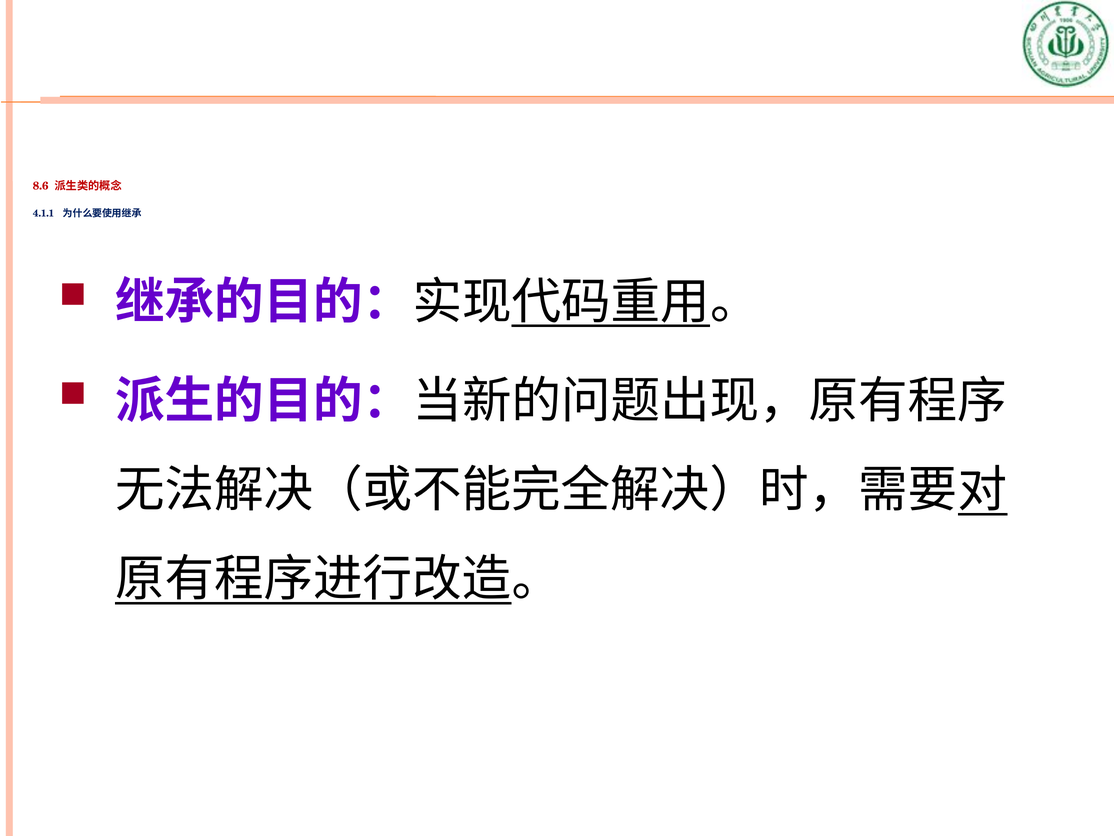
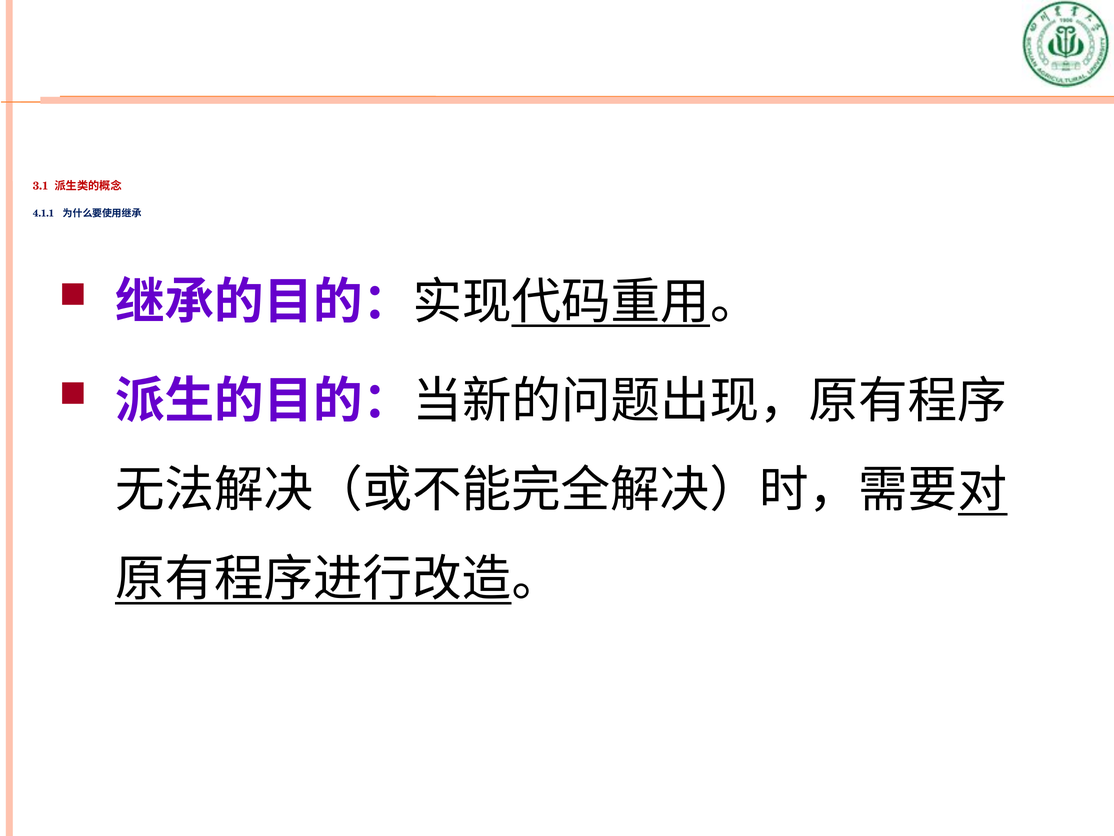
8.6: 8.6 -> 3.1 (41, 186)
